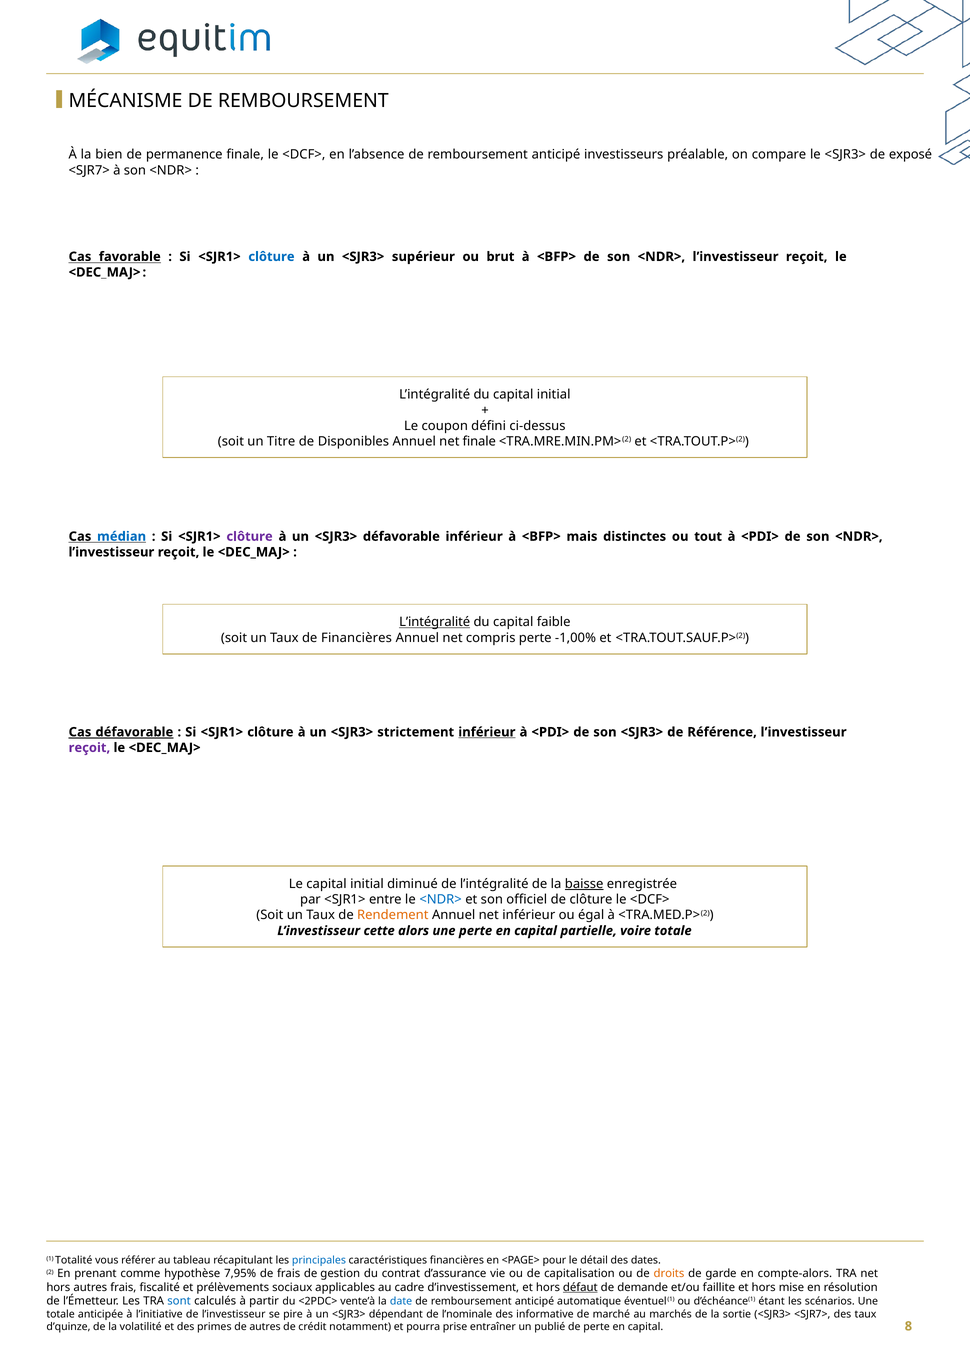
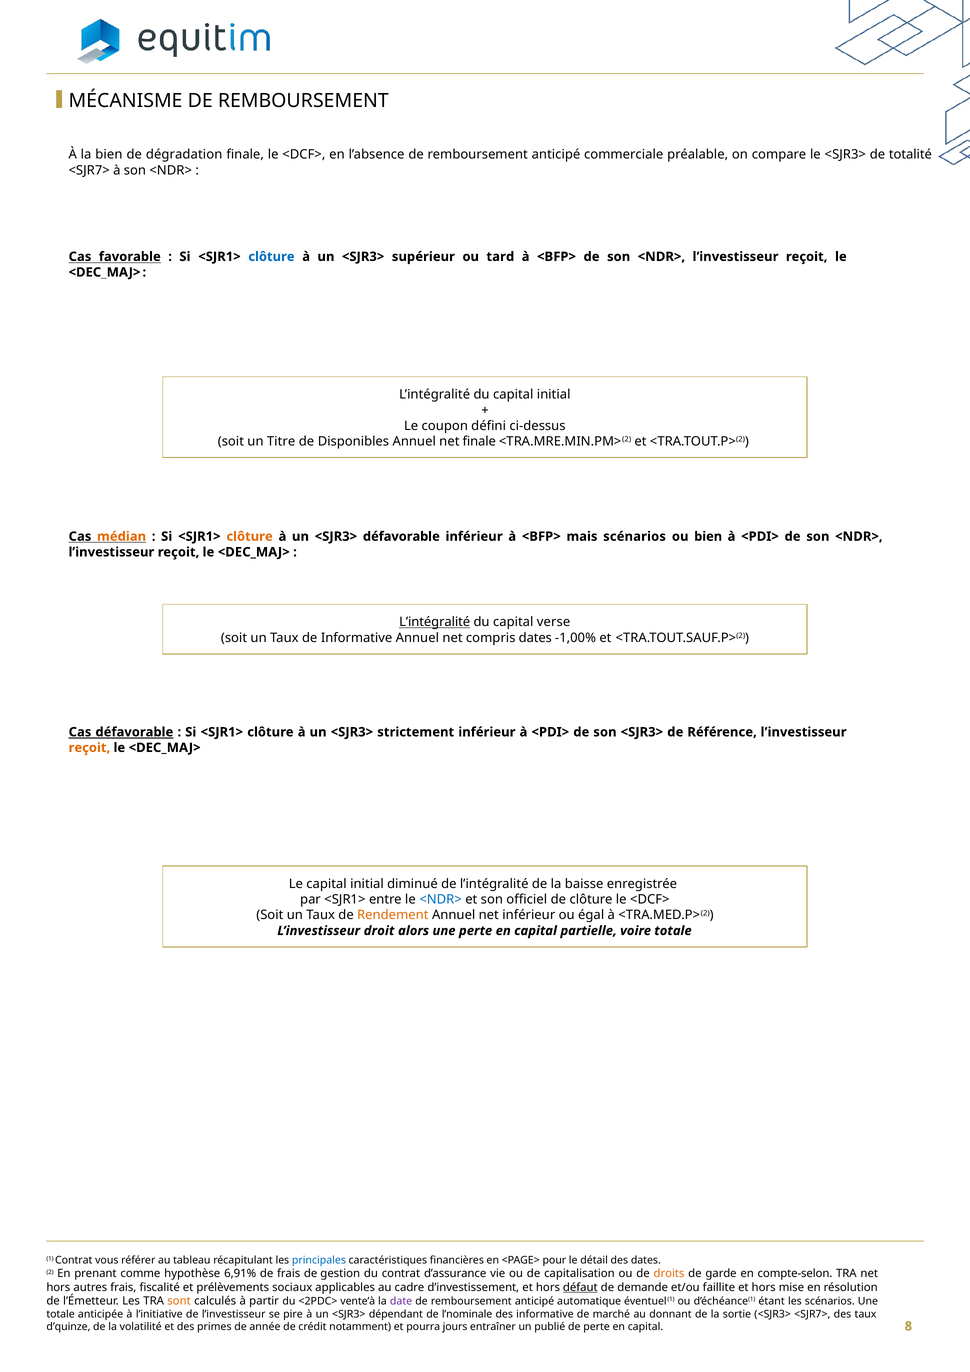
permanence: permanence -> dégradation (184, 155)
investisseurs: investisseurs -> commerciale (624, 155)
exposé: exposé -> totalité (910, 155)
brut: brut -> tard (500, 257)
médian colour: blue -> orange (122, 536)
clôture colour: purple -> orange (250, 536)
mais distinctes: distinctes -> scénarios (635, 536)
ou tout: tout -> bien (708, 536)
faible: faible -> verse (554, 622)
de Financières: Financières -> Informative (357, 638)
compris perte: perte -> dates (535, 638)
inférieur underline: present -> none (487, 732)
reçoit colour: purple -> orange (89, 748)
baisse underline: present -> none (584, 884)
cette: cette -> droit (379, 931)
1 Totalité: Totalité -> Contrat (74, 1260)
7,95%: 7,95% -> 6,91% (240, 1273)
compte-alors: compte-alors -> compte-selon (795, 1273)
sont colour: blue -> orange (179, 1301)
date colour: blue -> purple (401, 1301)
marchés: marchés -> donnant (670, 1314)
de autres: autres -> année (265, 1327)
prise: prise -> jours (455, 1327)
